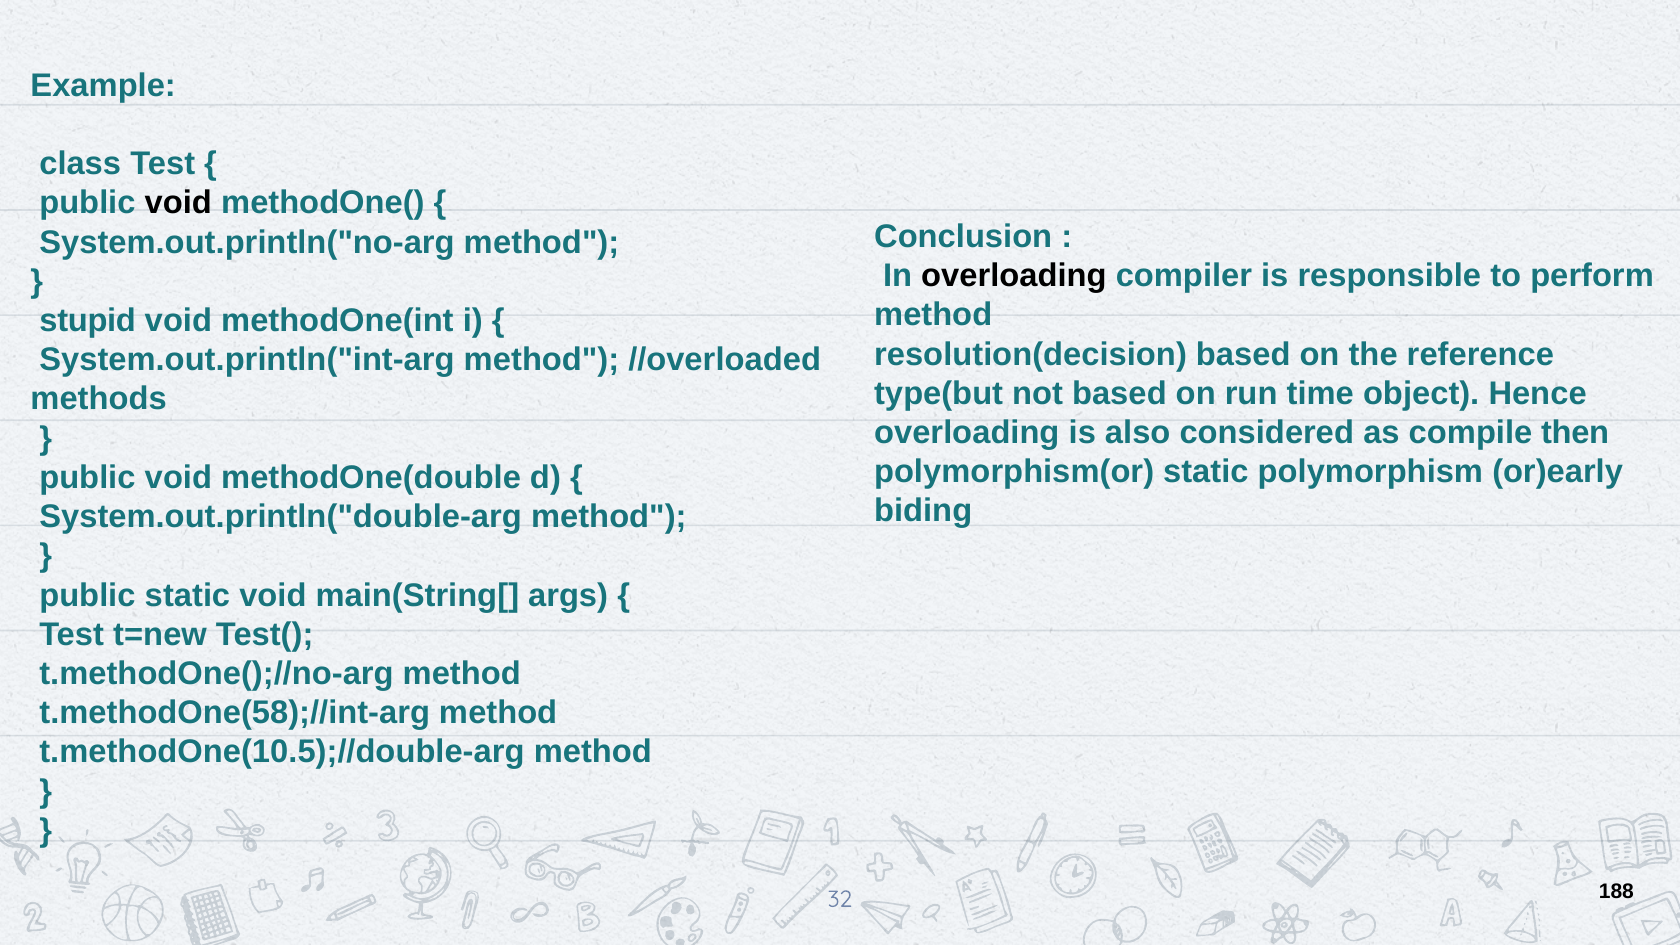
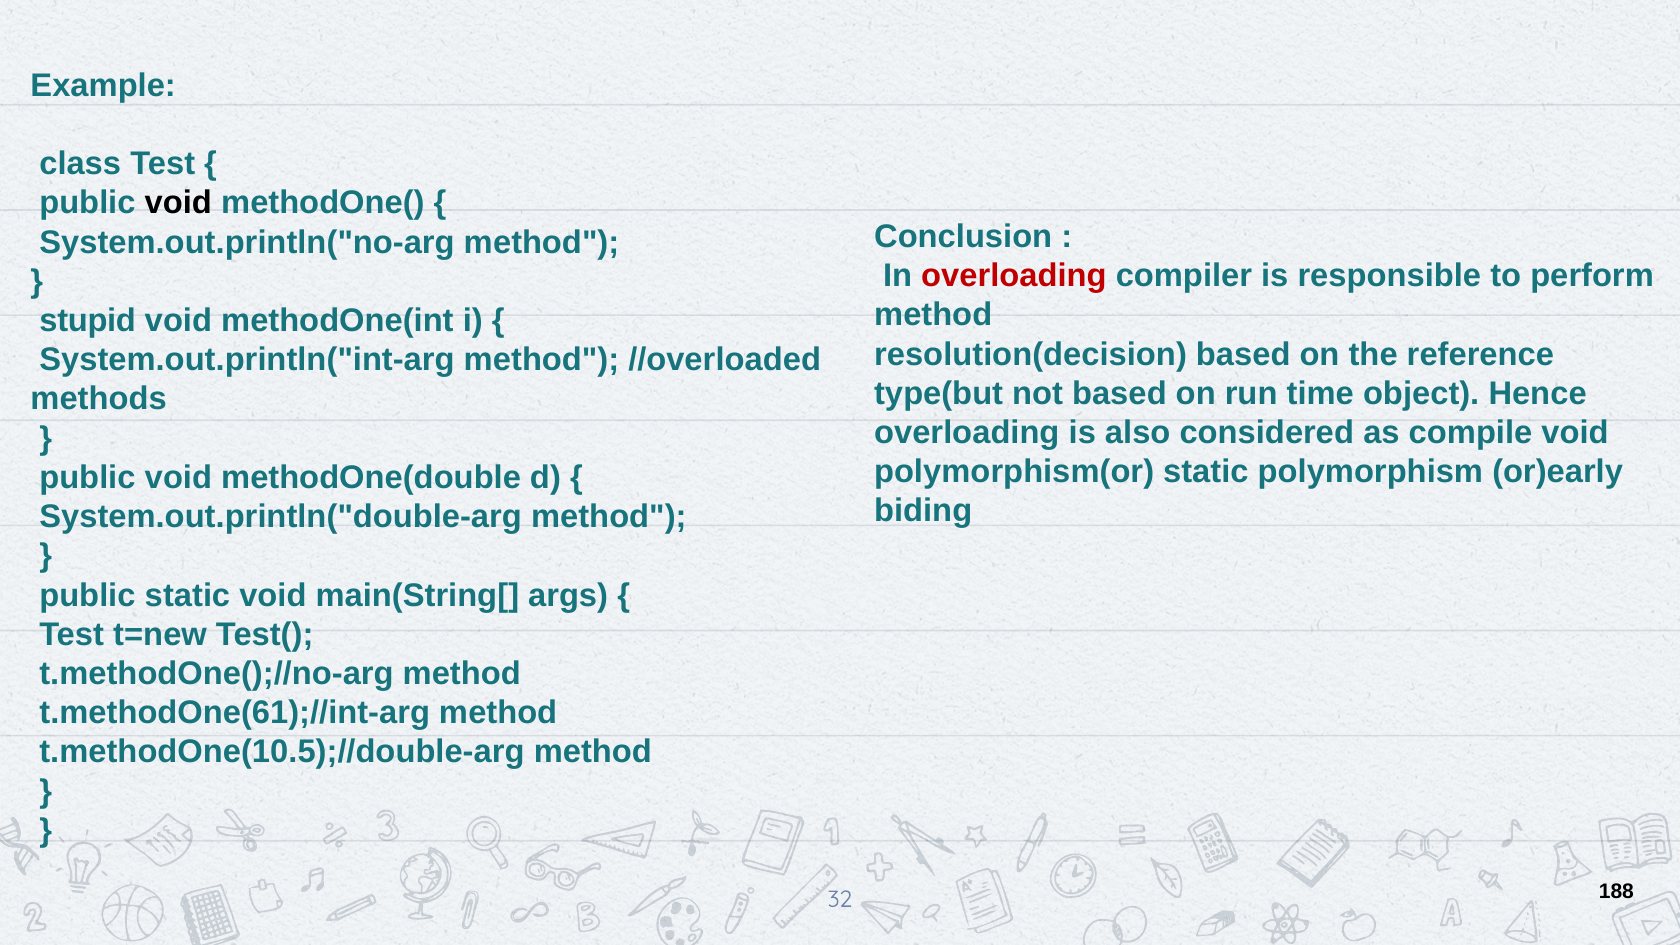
overloading colour: black -> red (1014, 276)
compile then: then -> void (1575, 433)
t.methodOne(58);//int-arg: t.methodOne(58);//int-arg -> t.methodOne(61);//int-arg (235, 713)
